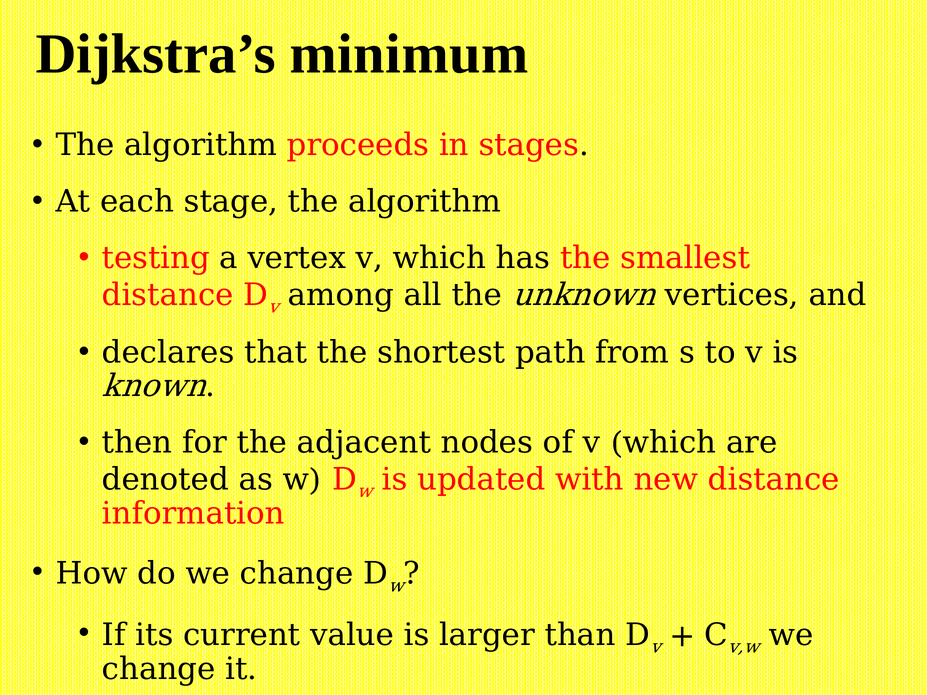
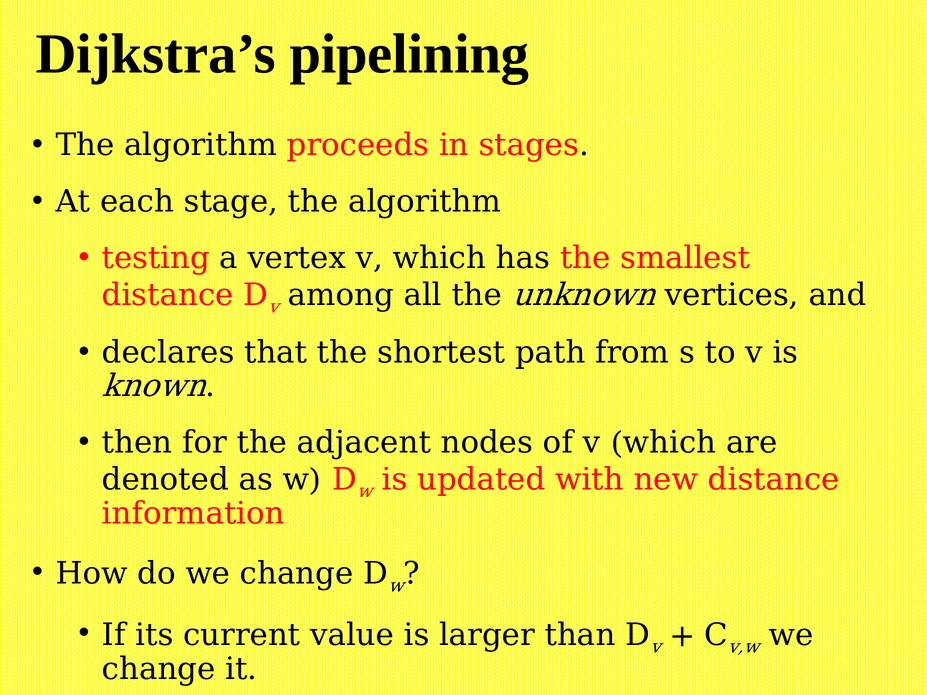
minimum: minimum -> pipelining (409, 54)
